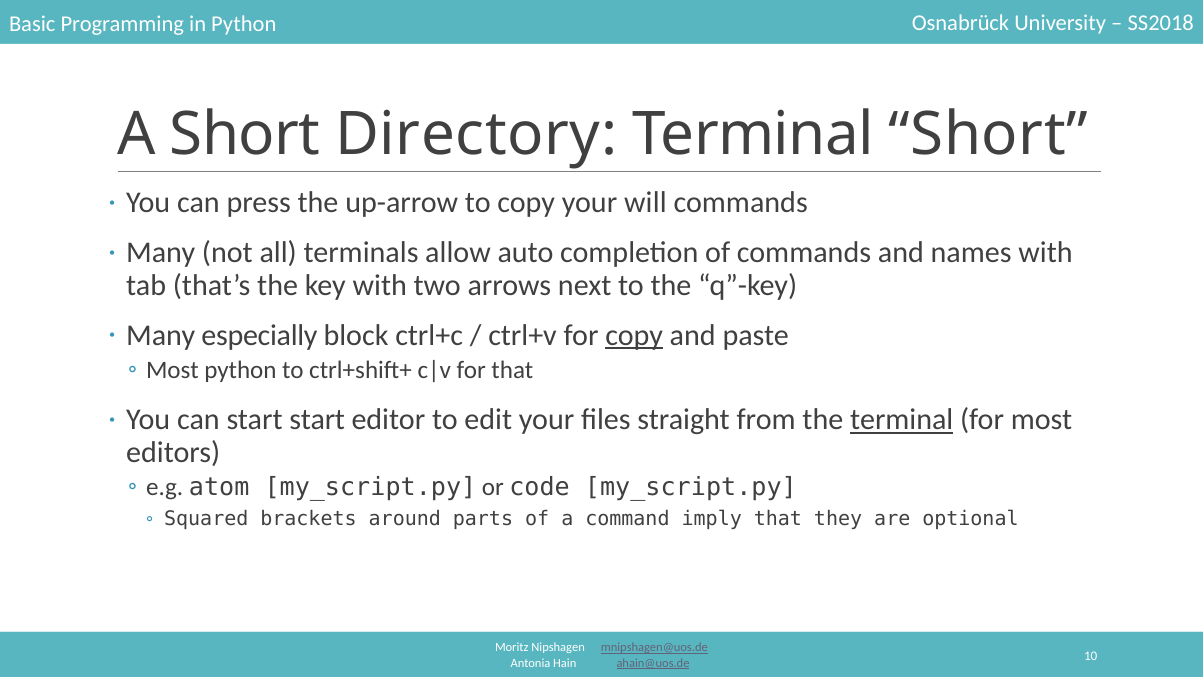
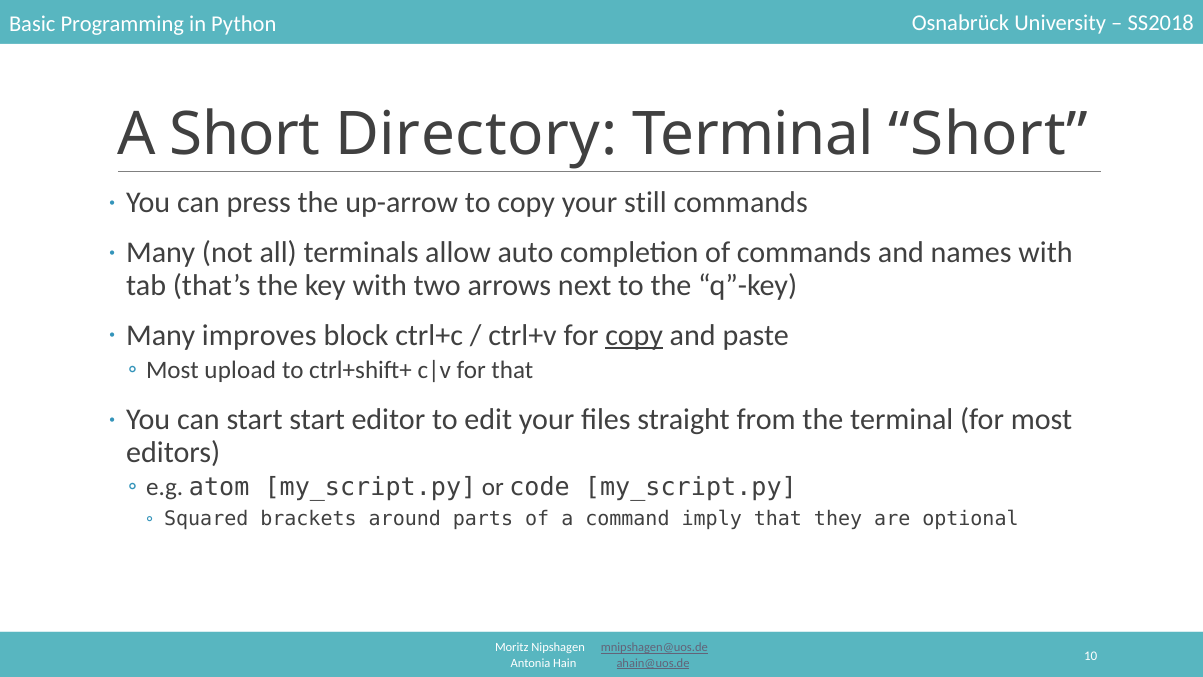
will: will -> still (645, 203)
especially: especially -> improves (259, 335)
Most python: python -> upload (240, 370)
terminal underline: present -> none (902, 420)
